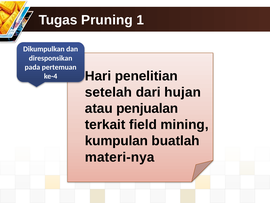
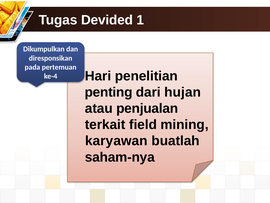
Pruning: Pruning -> Devided (107, 20)
setelah: setelah -> penting (109, 92)
kumpulan: kumpulan -> karyawan (116, 141)
materi-nya: materi-nya -> saham-nya (120, 157)
